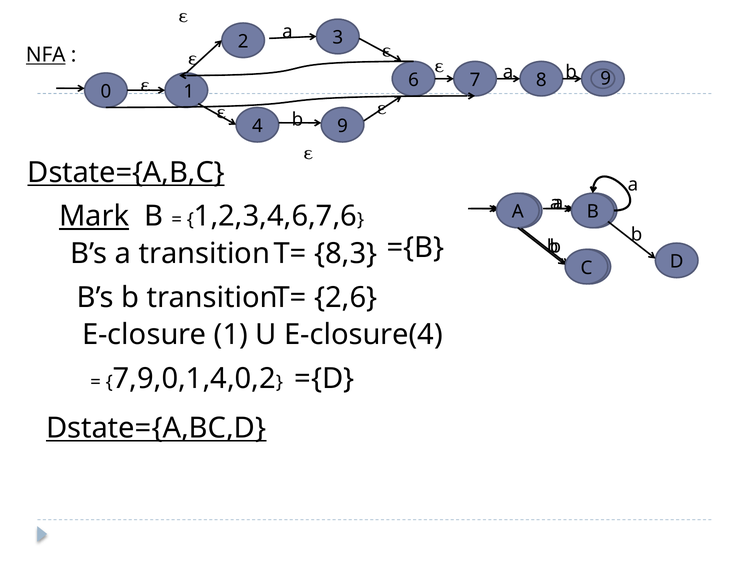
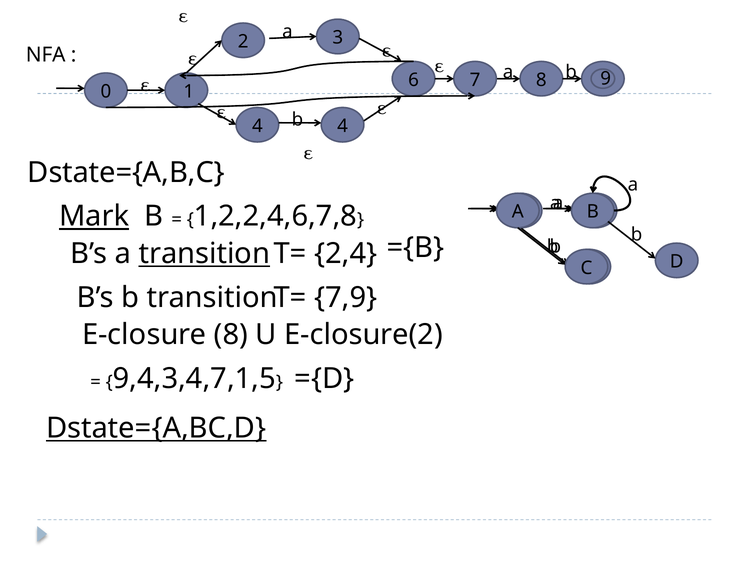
NFA underline: present -> none (46, 55)
4 9: 9 -> 4 (343, 126)
Dstate={A,B,C underline: present -> none (126, 173)
1,2,3,4,6,7,6: 1,2,3,4,6,7,6 -> 1,2,2,4,6,7,8 (275, 217)
transition underline: none -> present (204, 254)
8,3: 8,3 -> 2,4 (346, 254)
2,6: 2,6 -> 7,9 (346, 298)
E-closure 1: 1 -> 8 (231, 335)
E-closure(4: E-closure(4 -> E-closure(2 (364, 335)
7,9,0,1,4,0,2: 7,9,0,1,4,0,2 -> 9,4,3,4,7,1,5 (194, 379)
